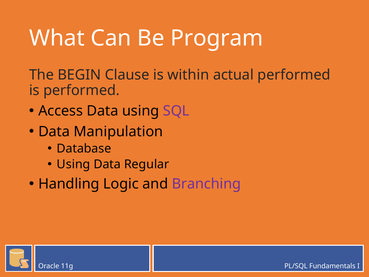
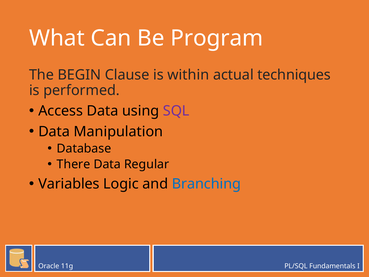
actual performed: performed -> techniques (294, 75)
Using: Using -> There (74, 164)
Handling: Handling -> Variables (69, 184)
Branching colour: purple -> blue (206, 184)
